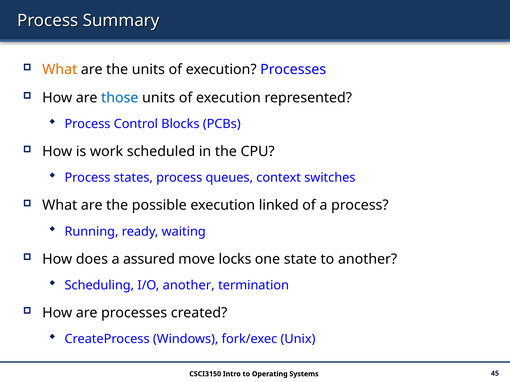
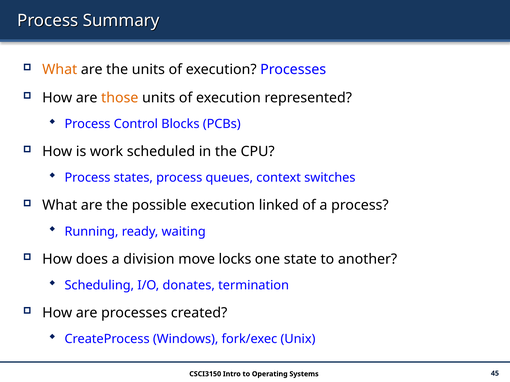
those colour: blue -> orange (120, 98)
assured: assured -> division (149, 259)
I/O another: another -> donates (189, 286)
